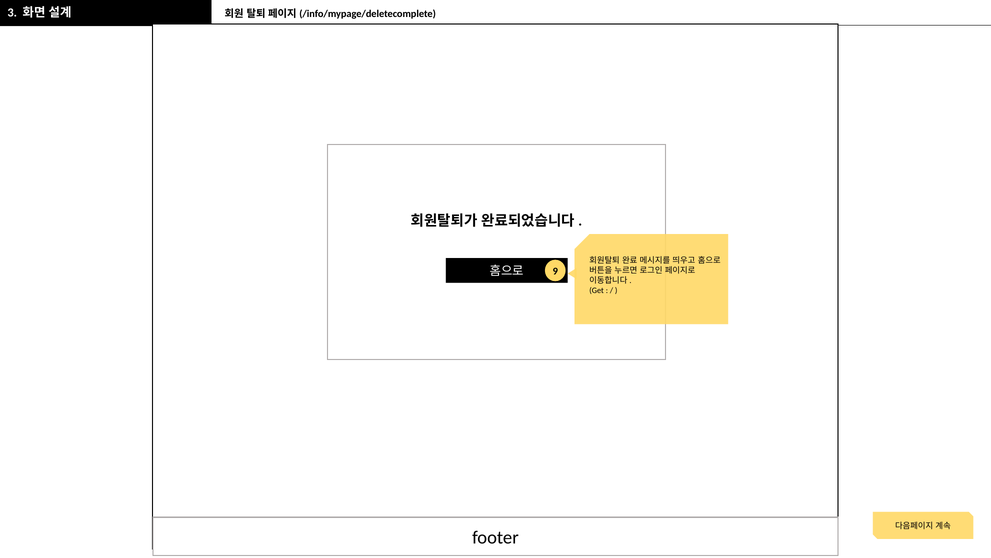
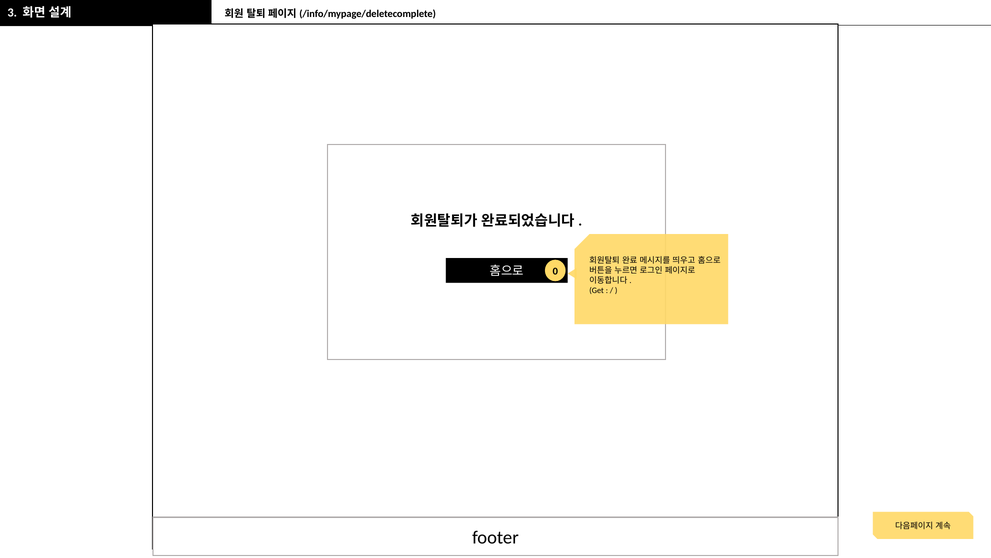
9: 9 -> 0 (555, 271)
